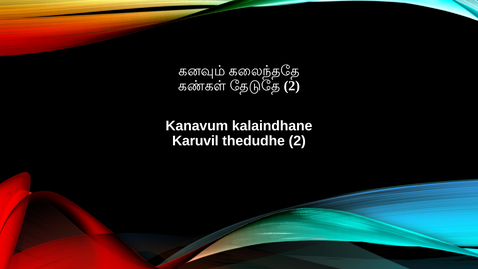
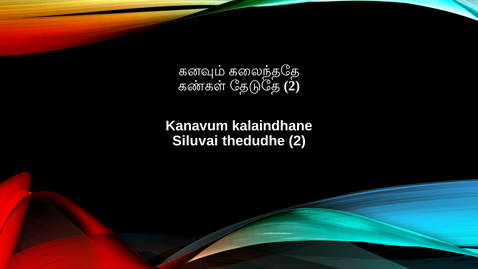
Karuvil: Karuvil -> Siluvai (195, 141)
